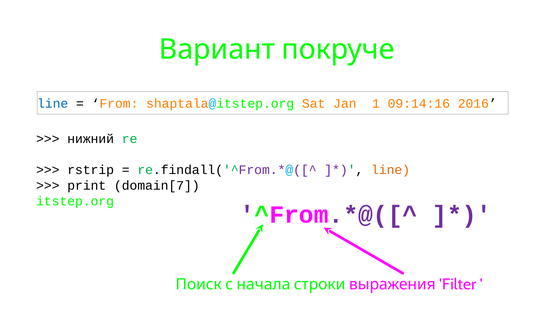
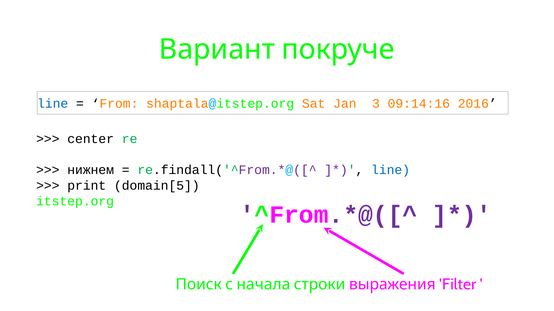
1: 1 -> 3 (376, 104)
нижний: нижний -> center (91, 139)
rstrip: rstrip -> нижнем (91, 170)
line colour: orange -> blue (391, 170)
domain[7: domain[7 -> domain[5 (157, 186)
